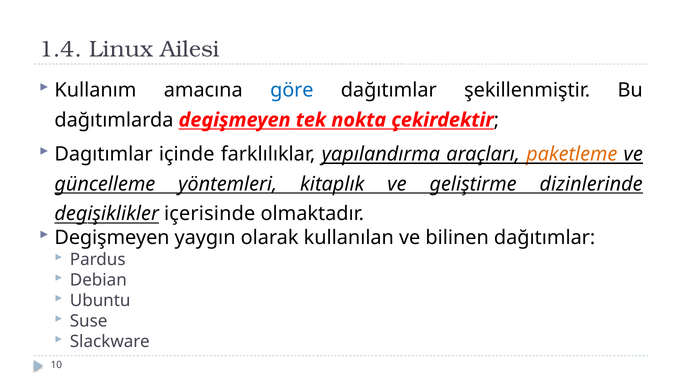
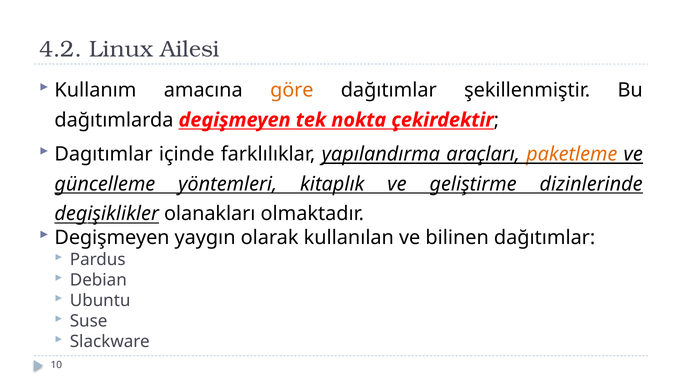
1.4: 1.4 -> 4.2 (60, 49)
göre colour: blue -> orange (292, 90)
içerisinde: içerisinde -> olanakları (210, 214)
